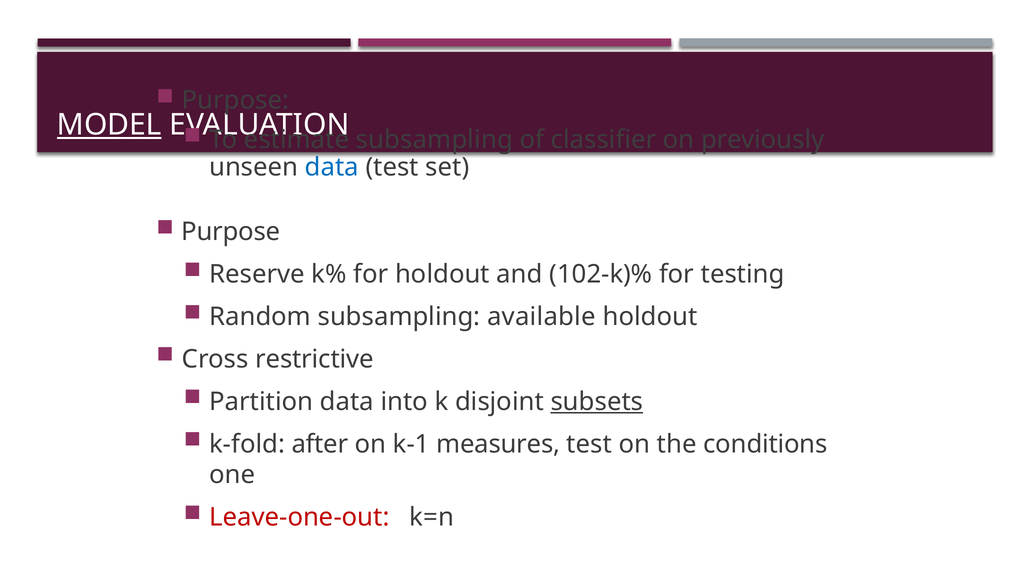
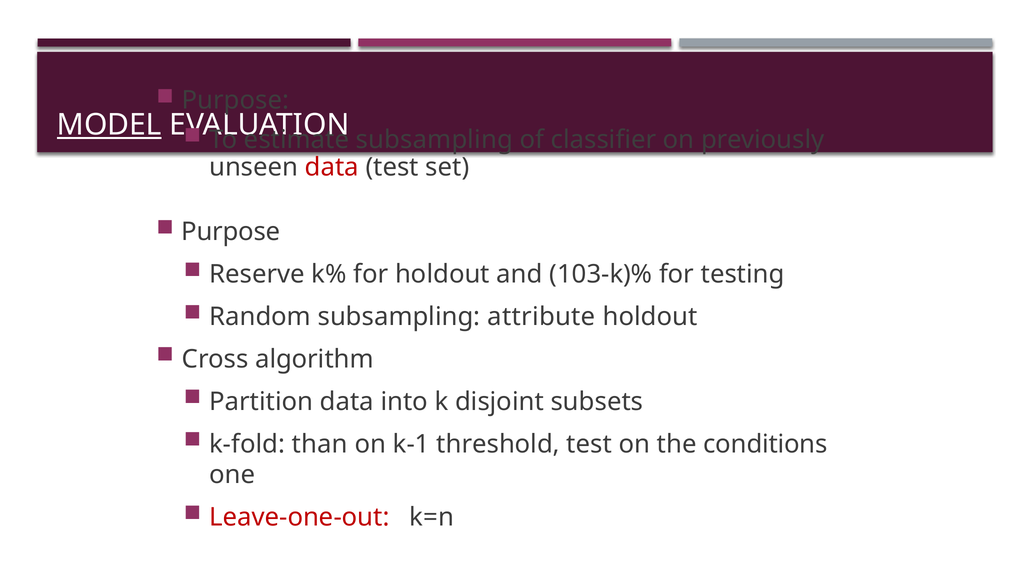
data colour: blue -> red (332, 167)
102-k)%: 102-k)% -> 103-k)% (601, 274)
available: available -> attribute (541, 317)
restrictive: restrictive -> algorithm (314, 359)
subsets underline: present -> none (597, 402)
after: after -> than (320, 444)
measures: measures -> threshold (498, 444)
